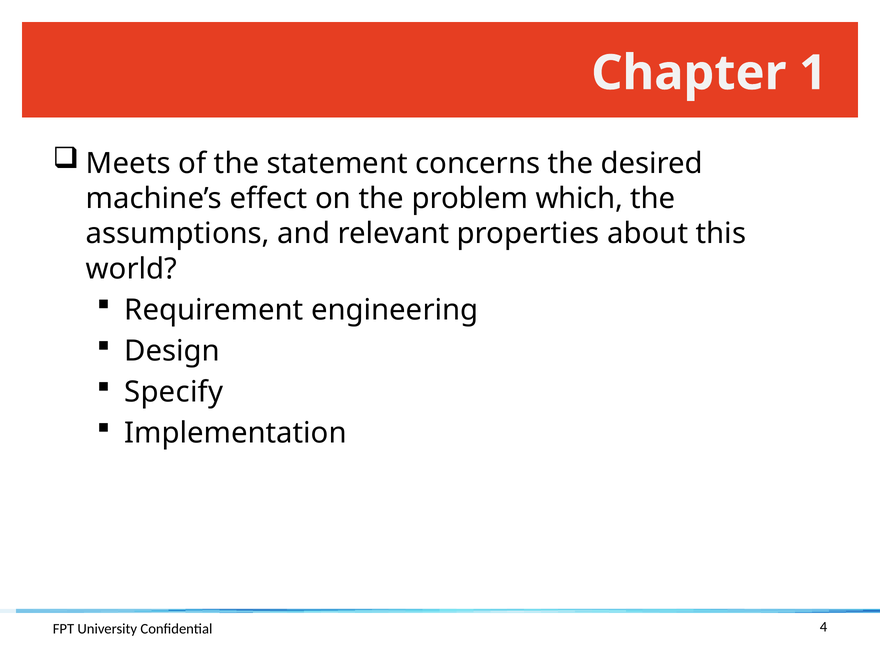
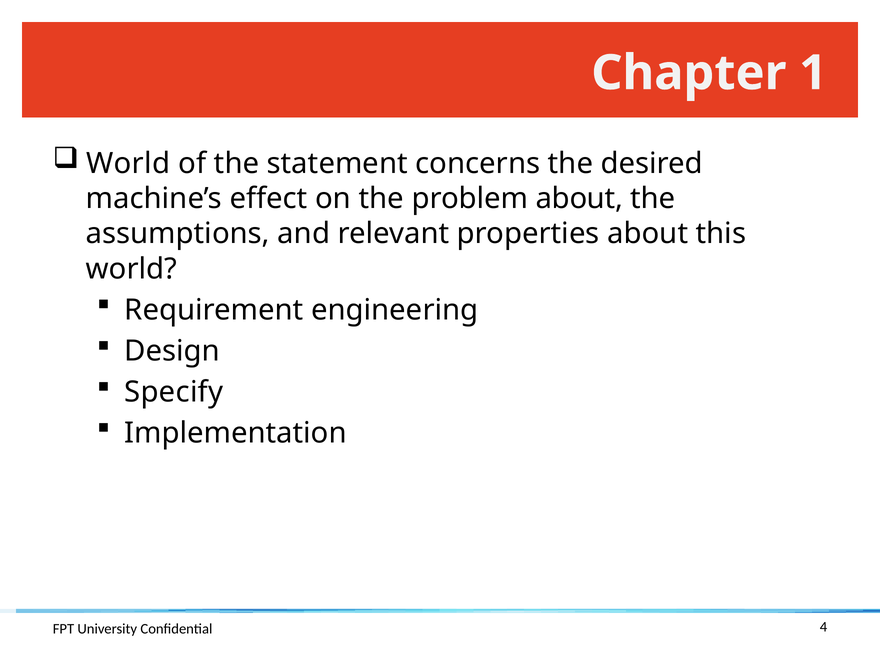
Meets: Meets -> World (128, 163)
problem which: which -> about (579, 199)
